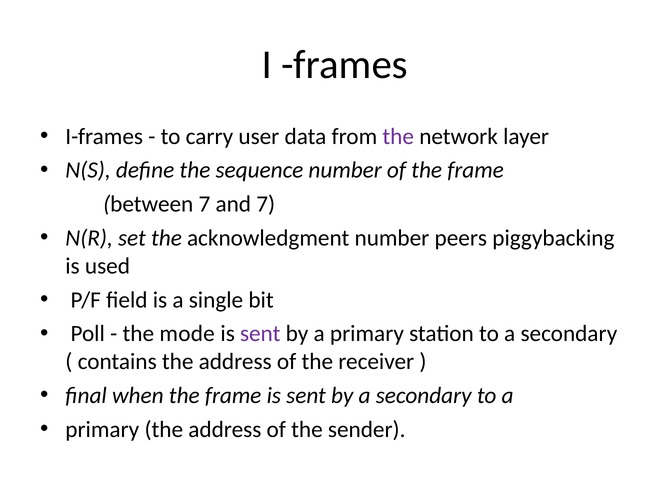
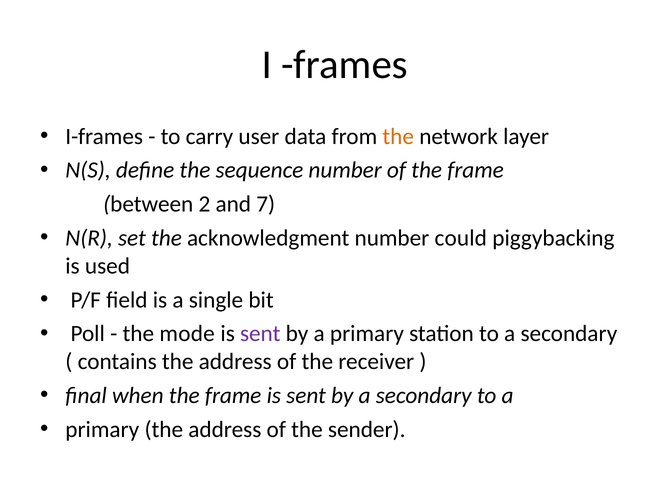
the colour: purple -> orange (398, 136)
between 7: 7 -> 2 (204, 204)
peers: peers -> could (461, 238)
